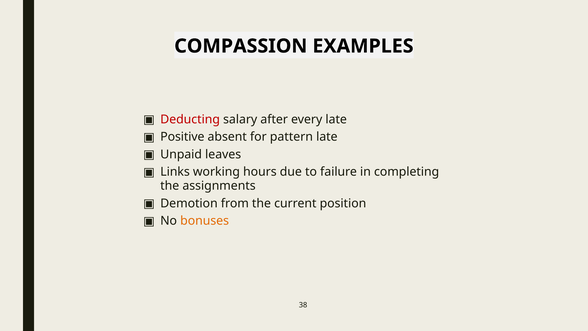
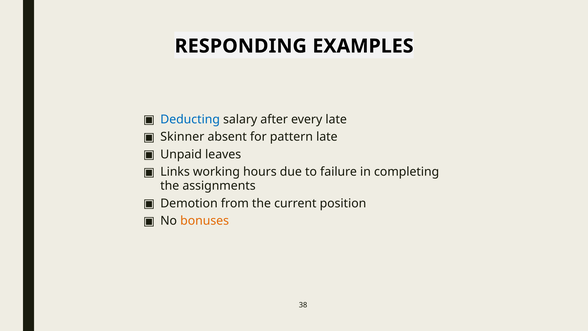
COMPASSION: COMPASSION -> RESPONDING (241, 46)
Deducting colour: red -> blue (190, 119)
Positive: Positive -> Skinner (182, 137)
